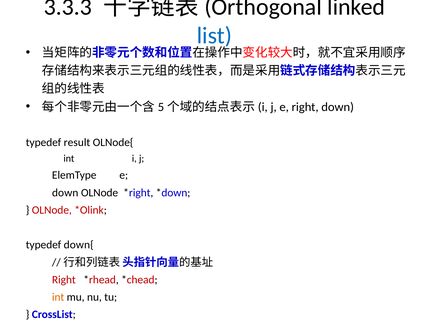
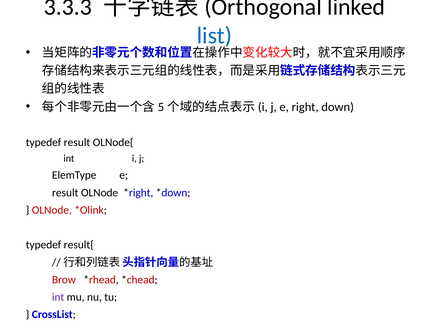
down: down -> result (65, 193)
down{: down{ -> result{ (79, 245)
Right: Right -> Brow (64, 280)
int colour: orange -> purple (58, 298)
